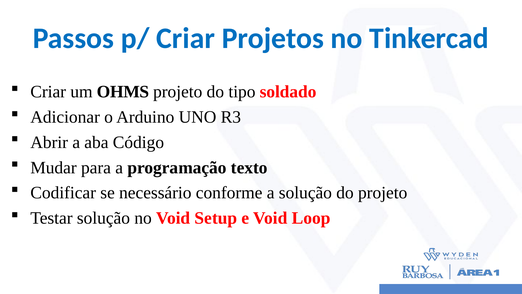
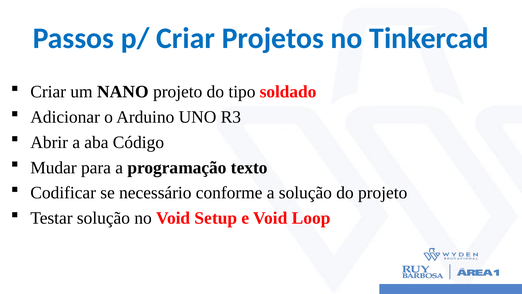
OHMS: OHMS -> NANO (123, 92)
